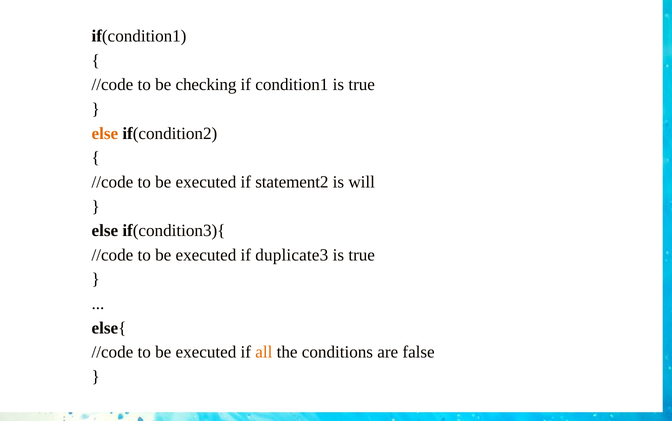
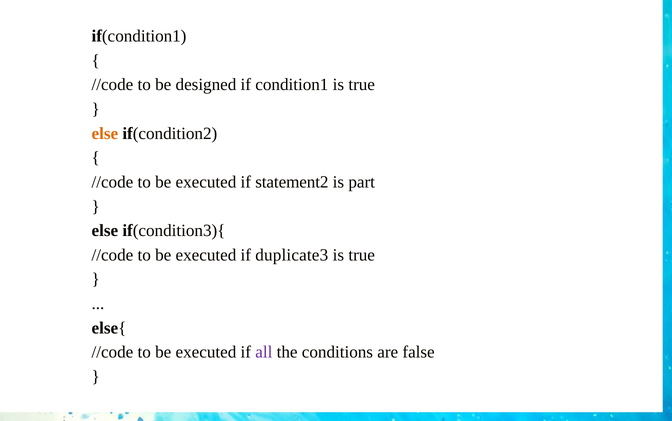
checking: checking -> designed (206, 85)
will: will -> part (362, 182)
all colour: orange -> purple (264, 352)
